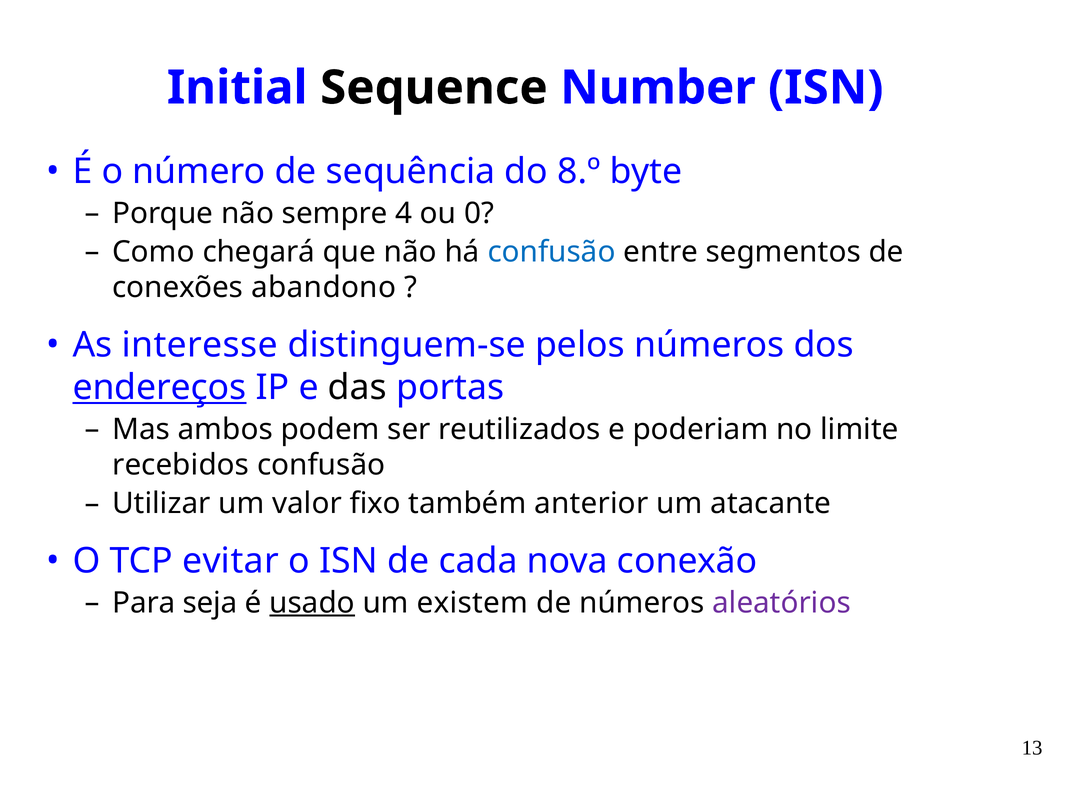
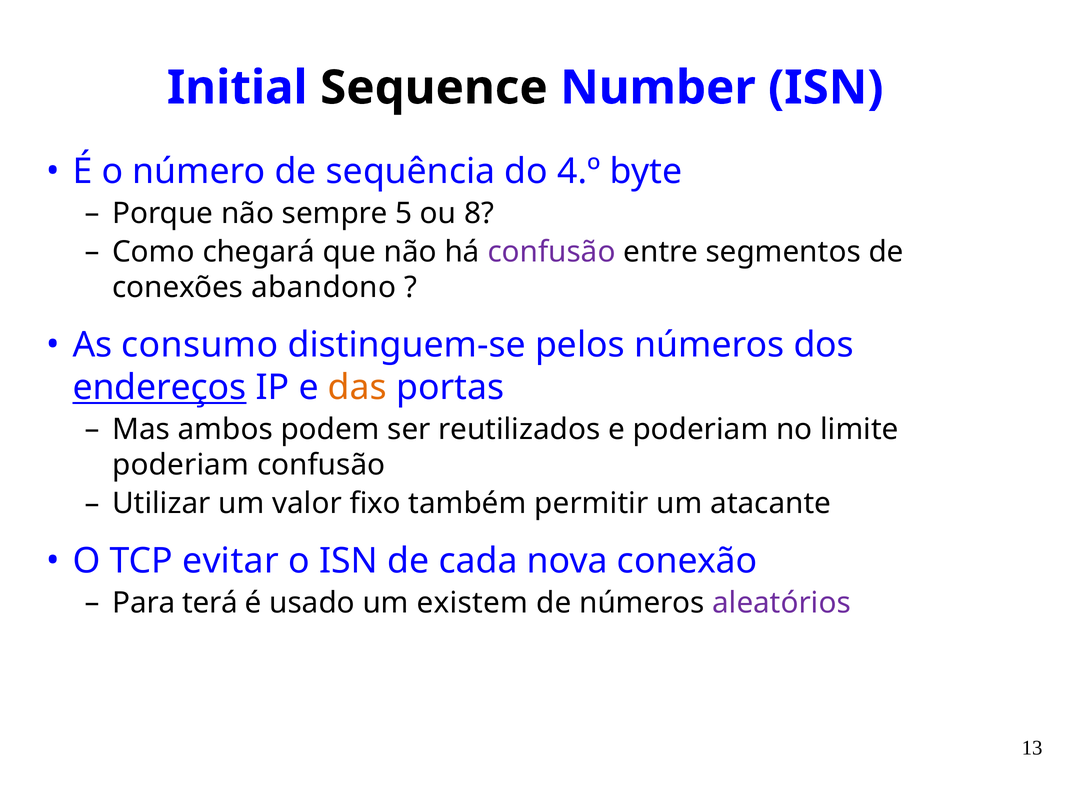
8.º: 8.º -> 4.º (579, 172)
4: 4 -> 5 (404, 214)
0: 0 -> 8 (479, 214)
confusão colour: blue -> purple (552, 252)
interesse: interesse -> consumo (200, 345)
das colour: black -> orange (357, 388)
recebidos: recebidos -> poderiam (181, 465)
anterior: anterior -> permitir (591, 504)
seja: seja -> terá (210, 603)
usado underline: present -> none (312, 603)
